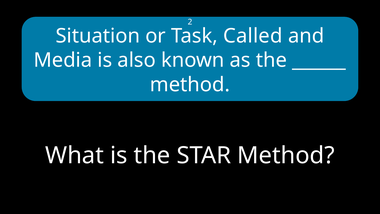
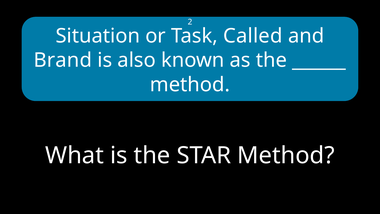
Media: Media -> Brand (63, 60)
